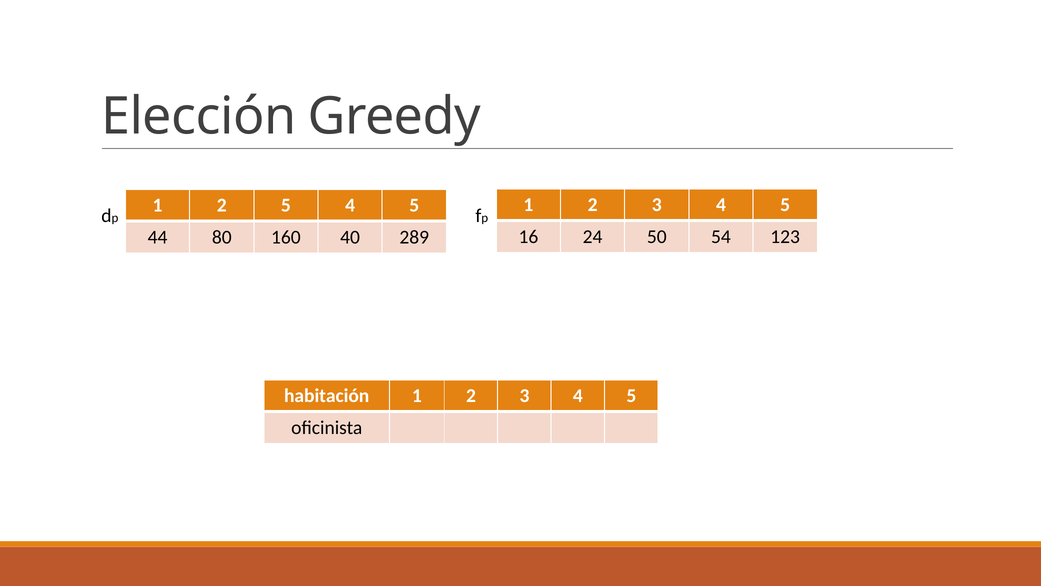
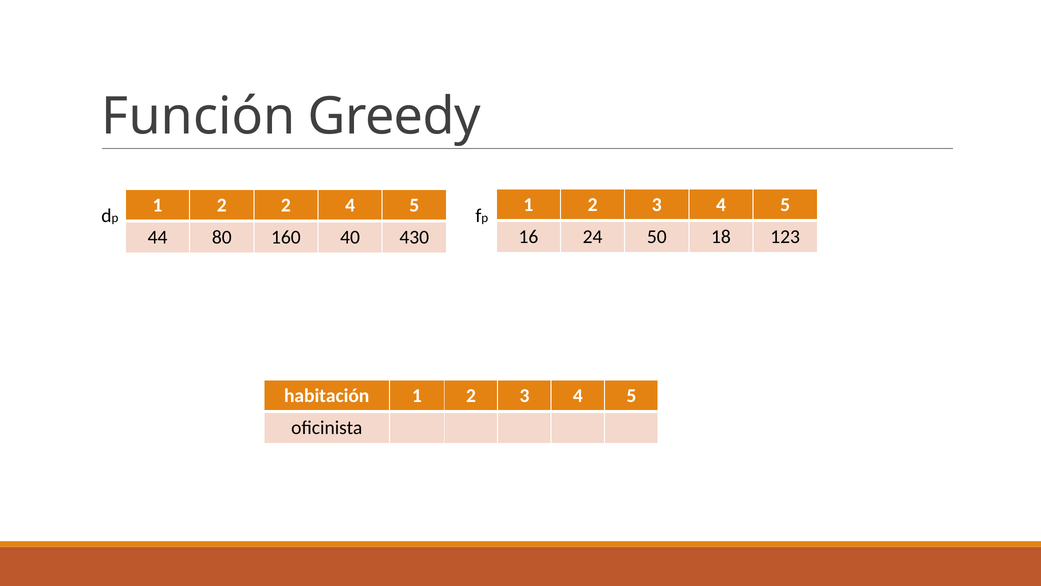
Elección: Elección -> Función (198, 117)
2 5: 5 -> 2 (286, 205)
54: 54 -> 18 (721, 236)
289: 289 -> 430 (414, 237)
